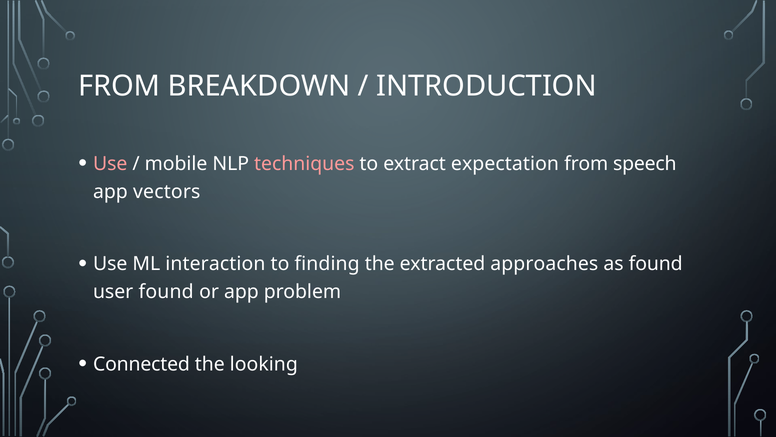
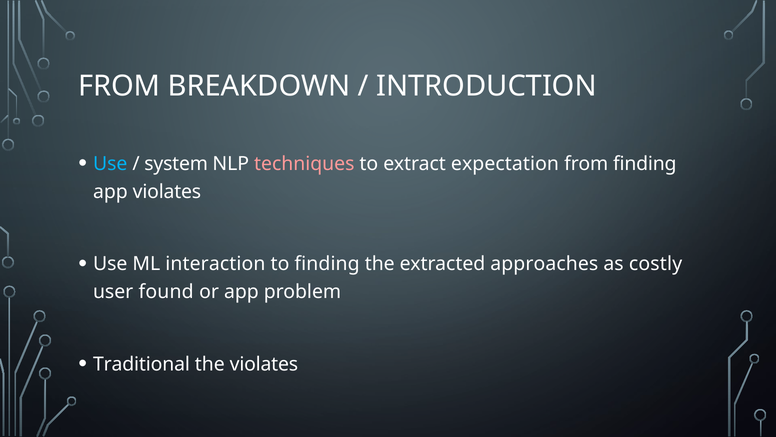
Use colour: pink -> light blue (110, 164)
mobile: mobile -> system (176, 164)
from speech: speech -> finding (645, 164)
app vectors: vectors -> violates (167, 192)
as found: found -> costly (656, 264)
Connected: Connected -> Traditional (141, 364)
the looking: looking -> violates (264, 364)
